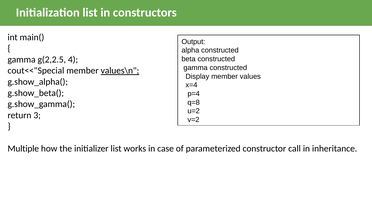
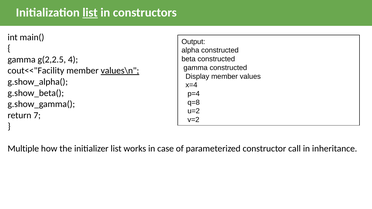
list underline: none -> present (90, 13)
cout<<"Special: cout<<"Special -> cout<<"Facility (36, 71)
3: 3 -> 7 (37, 115)
